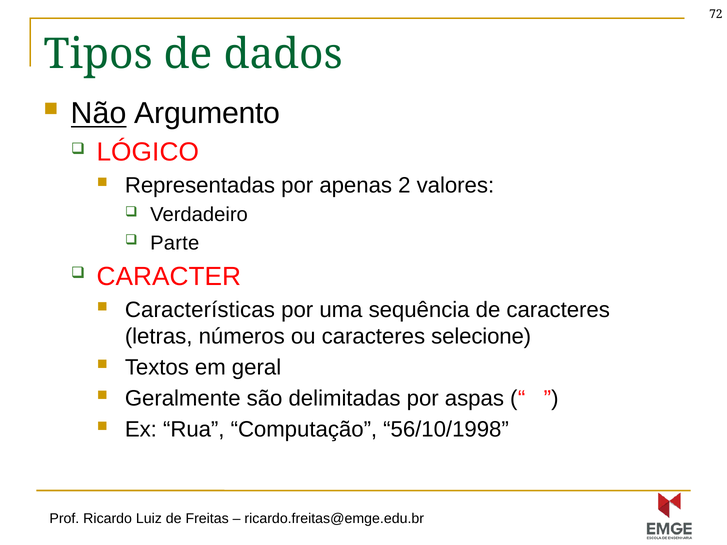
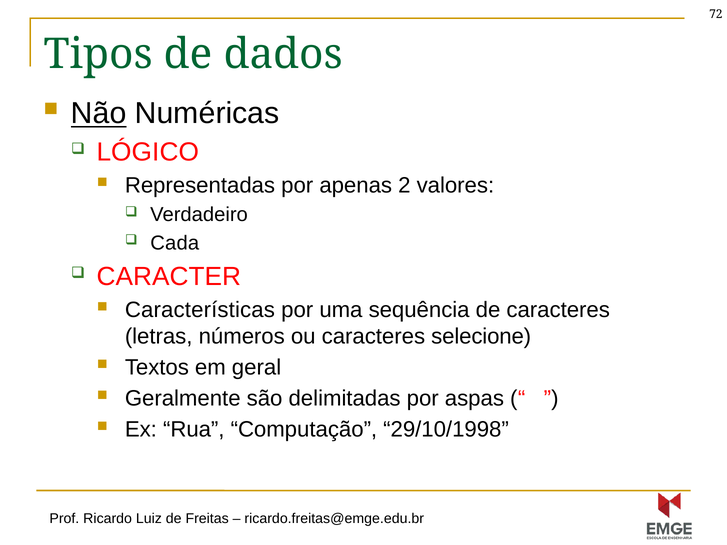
Argumento: Argumento -> Numéricas (207, 113)
Parte: Parte -> Cada (175, 243)
56/10/1998: 56/10/1998 -> 29/10/1998 (446, 430)
